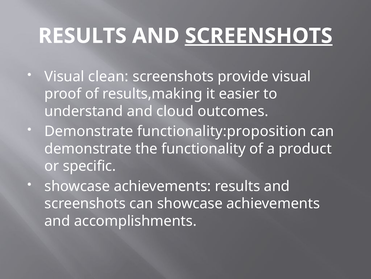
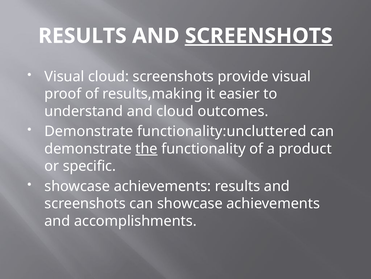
Visual clean: clean -> cloud (109, 76)
functionality:proposition: functionality:proposition -> functionality:uncluttered (222, 131)
the underline: none -> present (147, 148)
